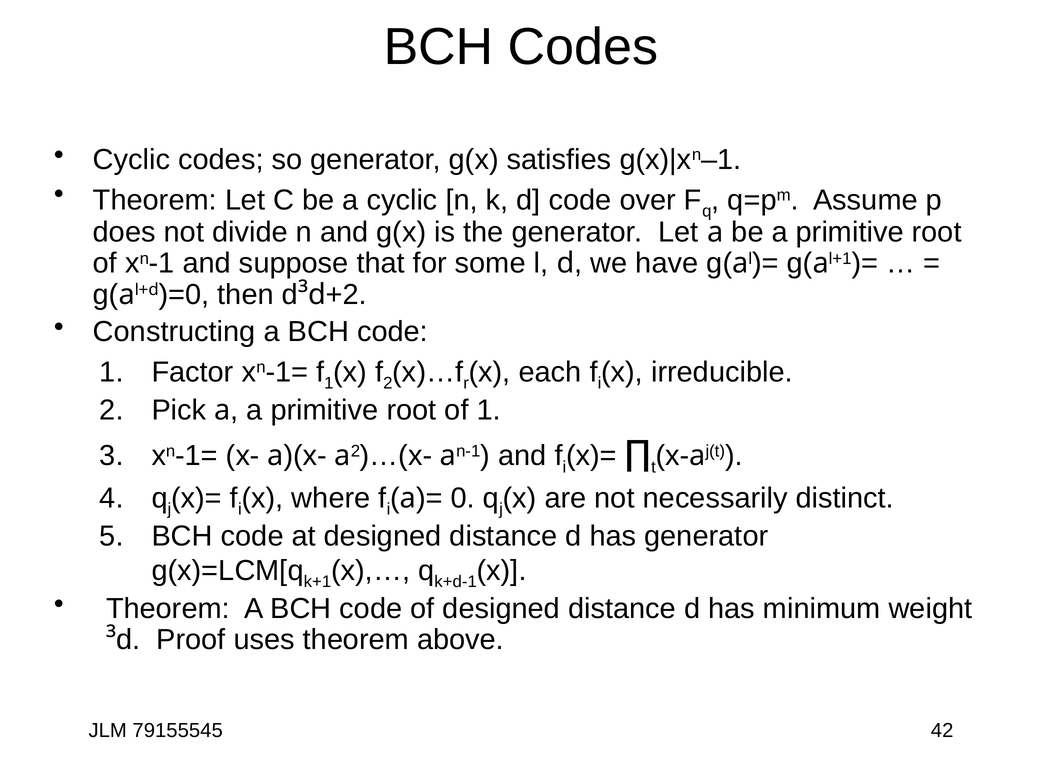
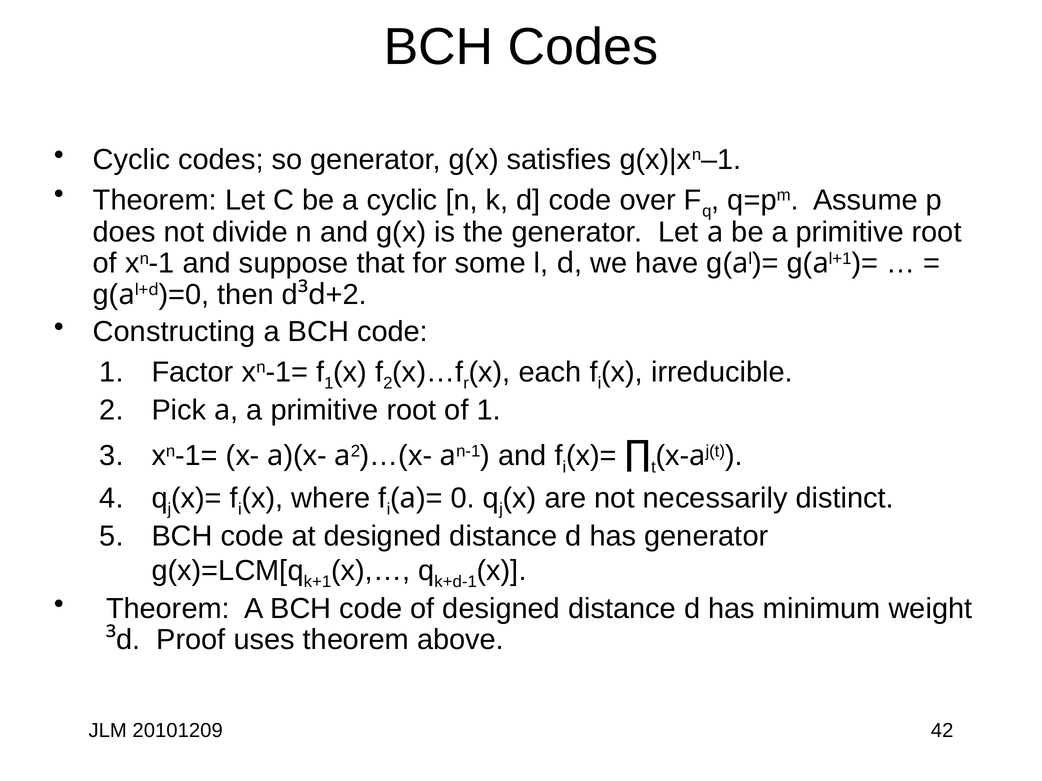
79155545: 79155545 -> 20101209 (178, 731)
